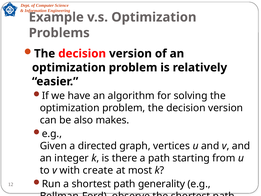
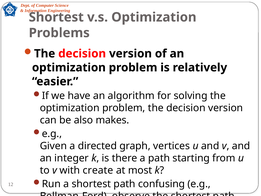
Example: Example -> Shortest (56, 17)
generality: generality -> confusing (161, 184)
